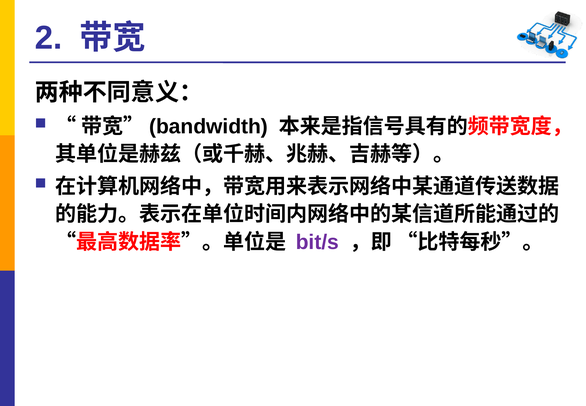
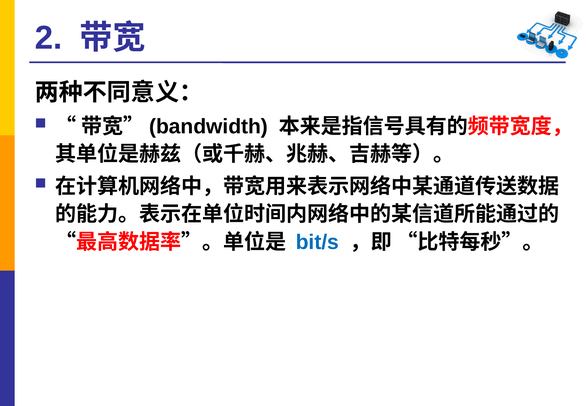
bit/s colour: purple -> blue (317, 242)
